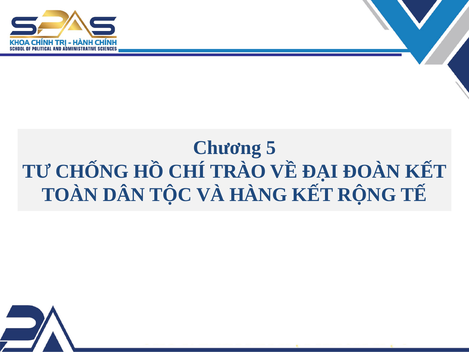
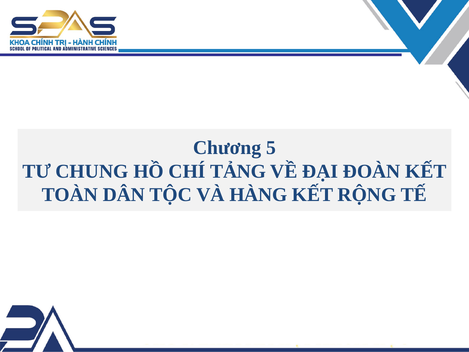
CHỐNG: CHỐNG -> CHUNG (92, 171)
TRÀO: TRÀO -> TẢNG (238, 171)
